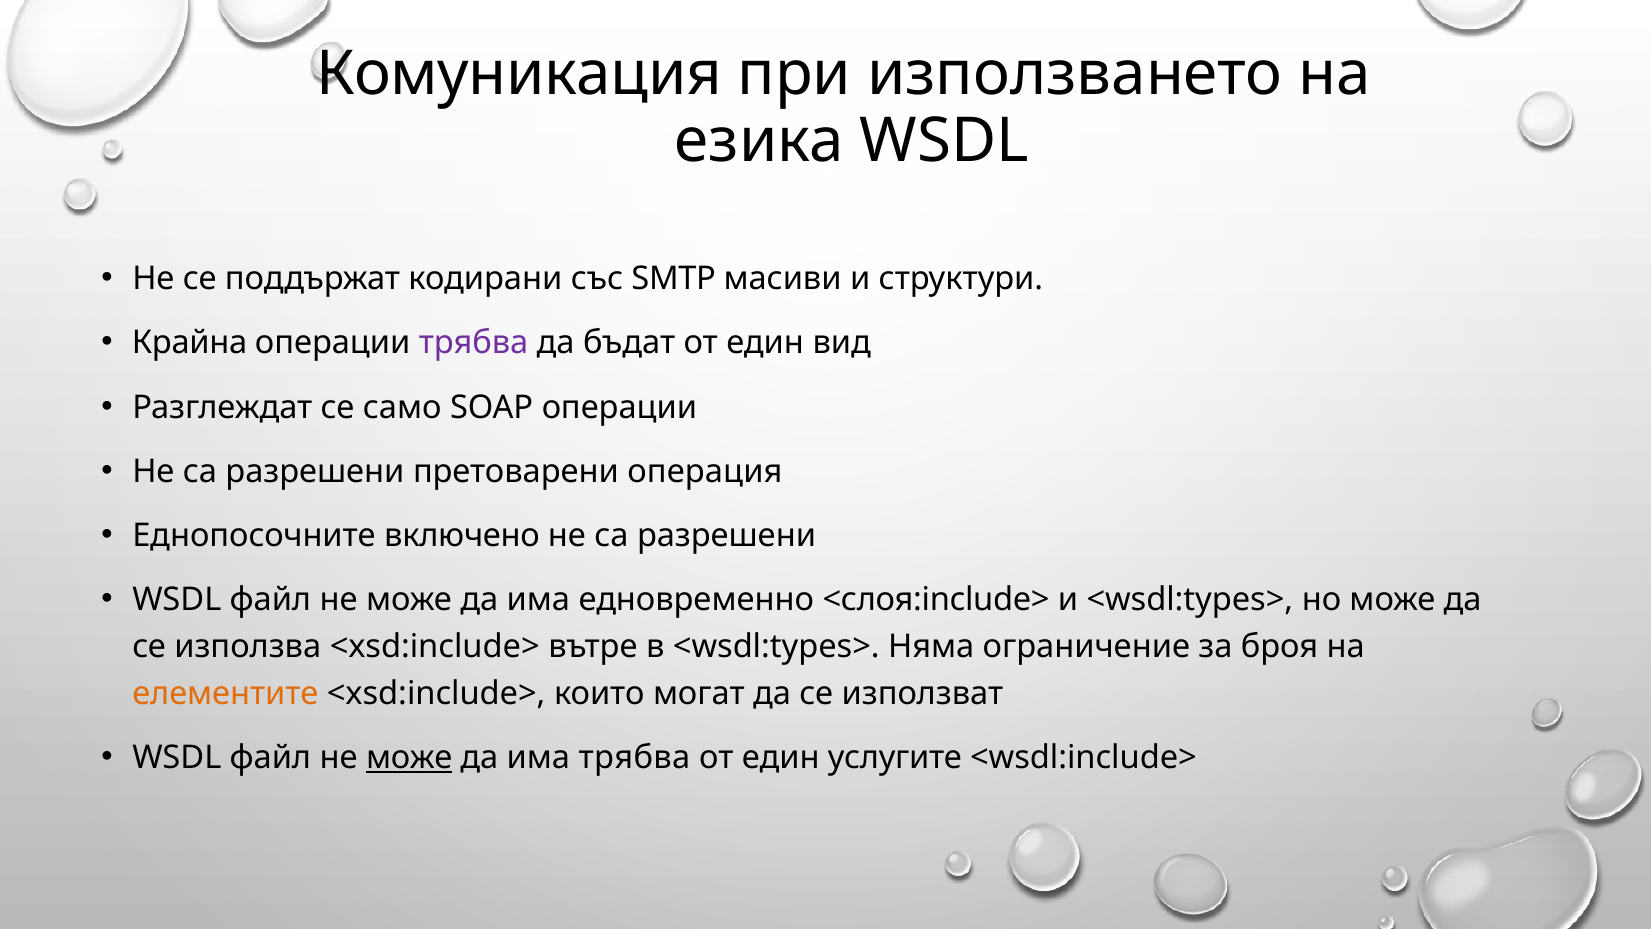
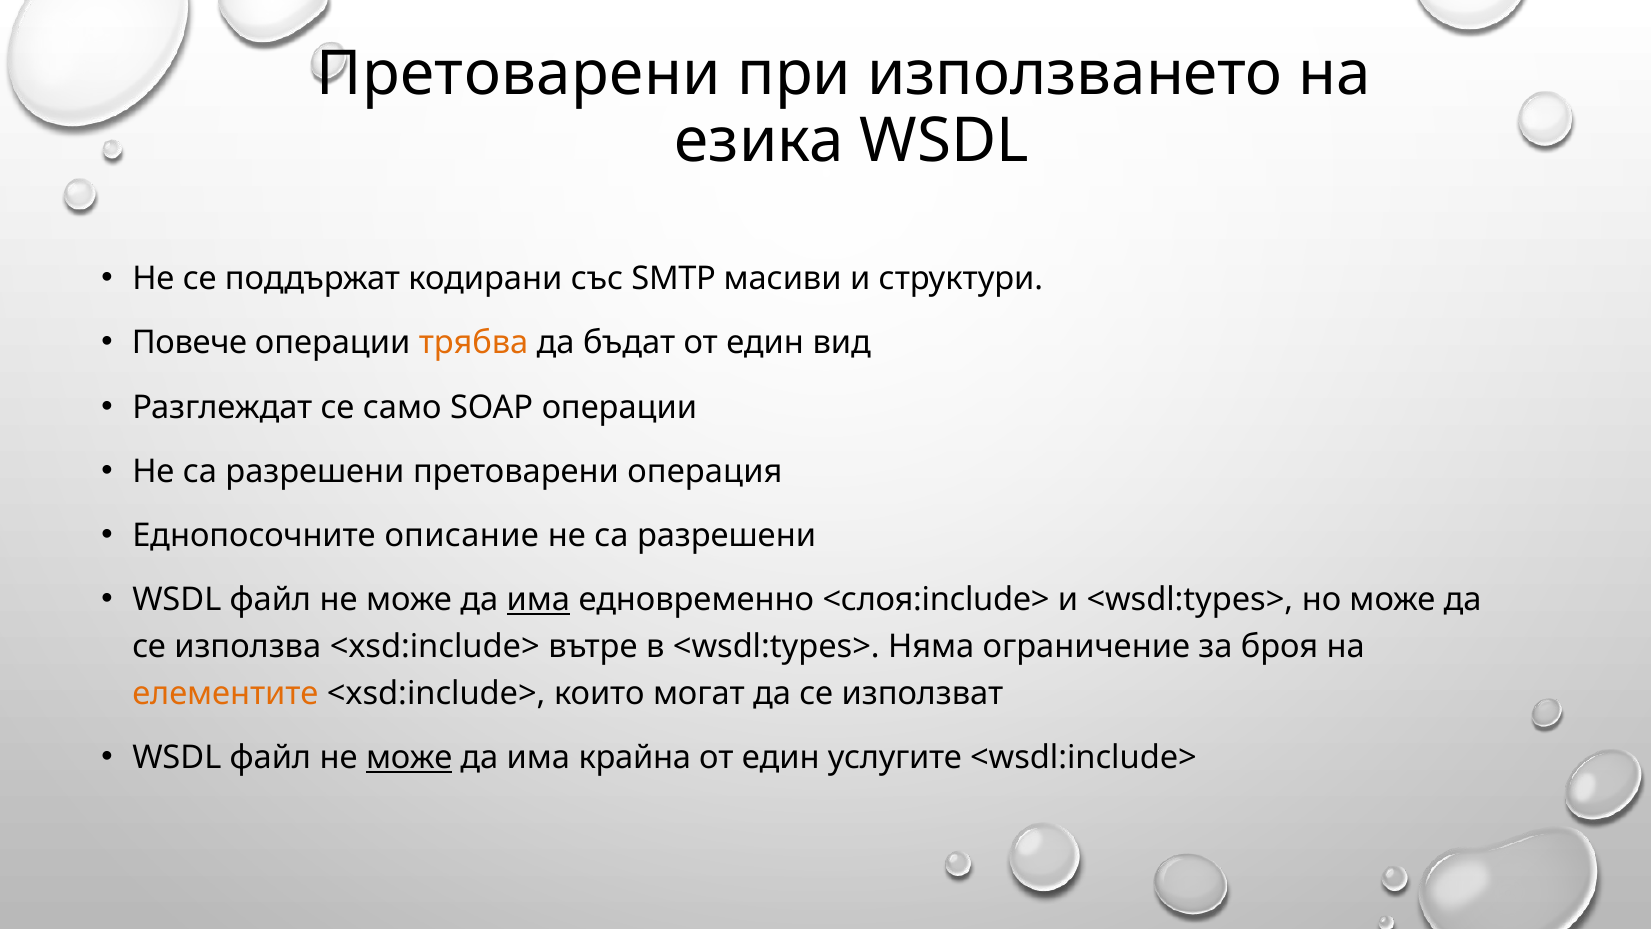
Комуникация: Комуникация -> Претоварени (519, 74)
Крайна: Крайна -> Повече (190, 343)
трябва colour: purple -> orange (474, 343)
включено: включено -> описание (462, 536)
има underline: none -> present (538, 600)
има трябва: трябва -> крайна (635, 758)
